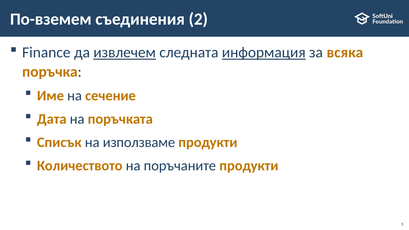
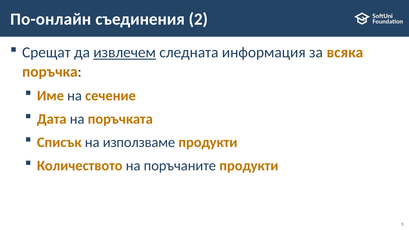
По-вземем: По-вземем -> По-онлайн (51, 19)
Finance: Finance -> Срещат (46, 53)
информация underline: present -> none (264, 53)
